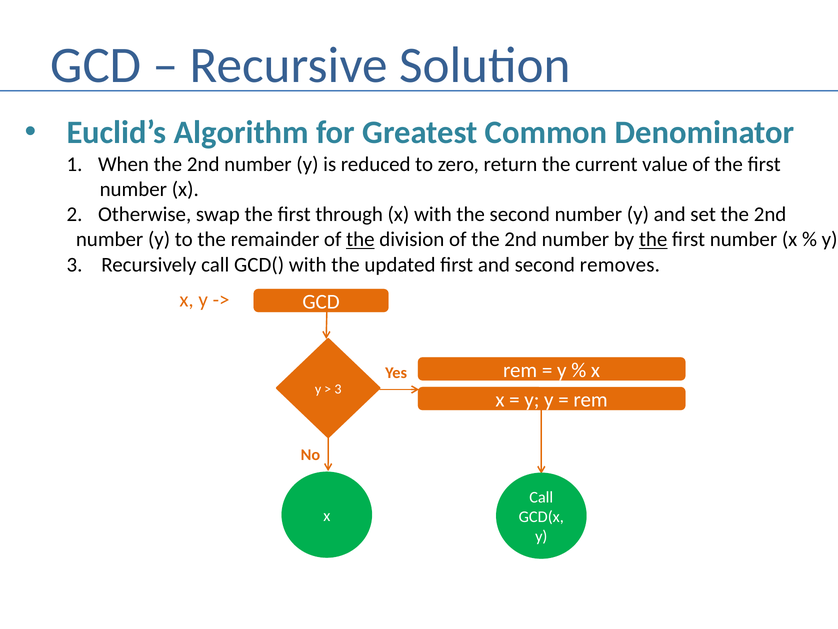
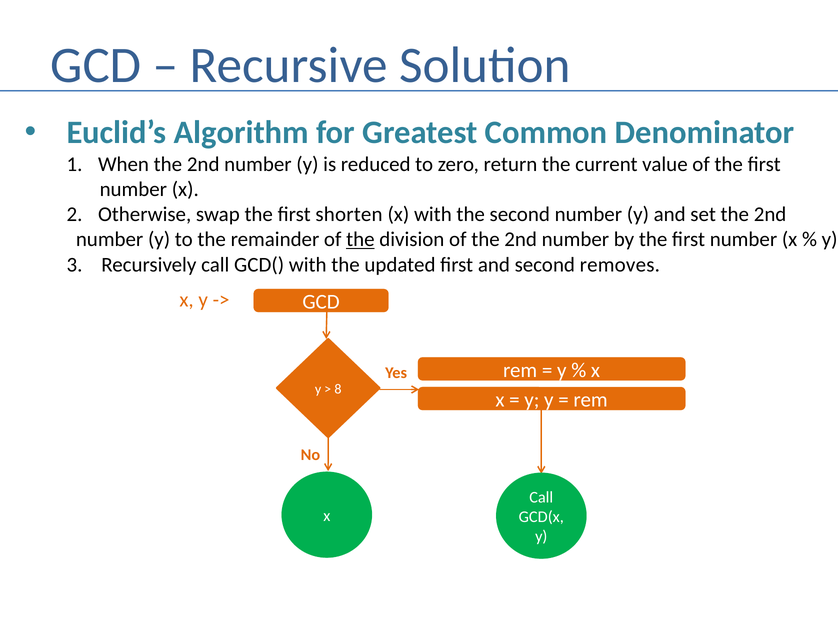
through: through -> shorten (349, 214)
the underline: present -> none (653, 239)
3: 3 -> 8 (338, 389)
